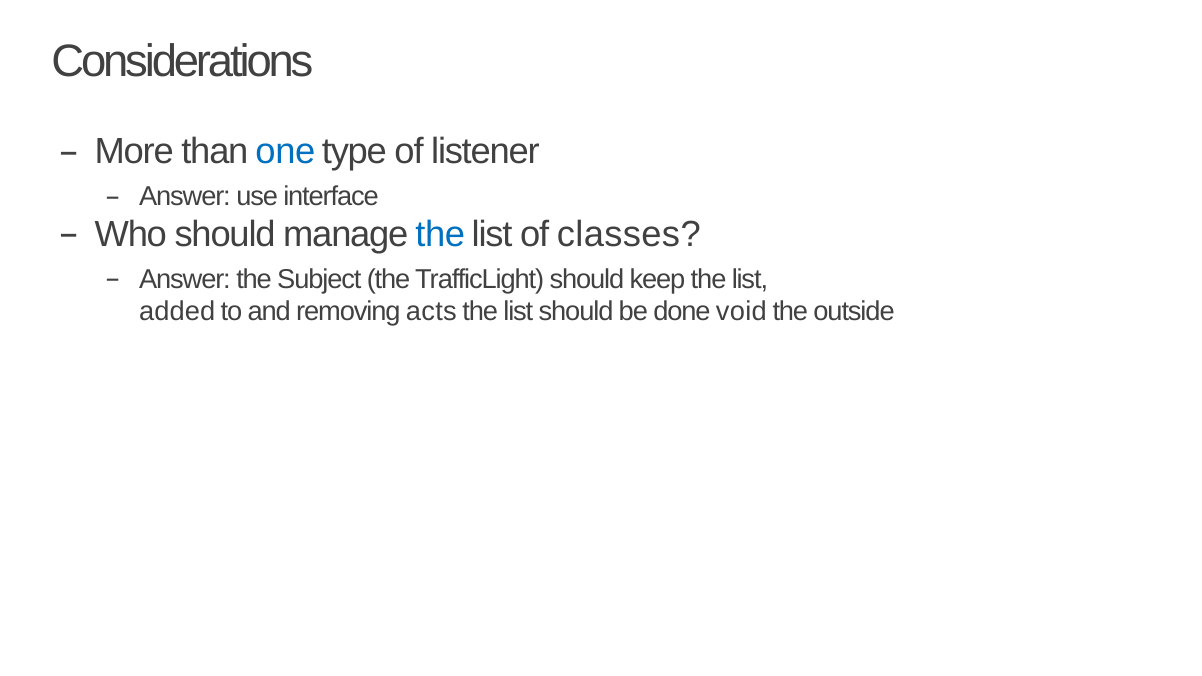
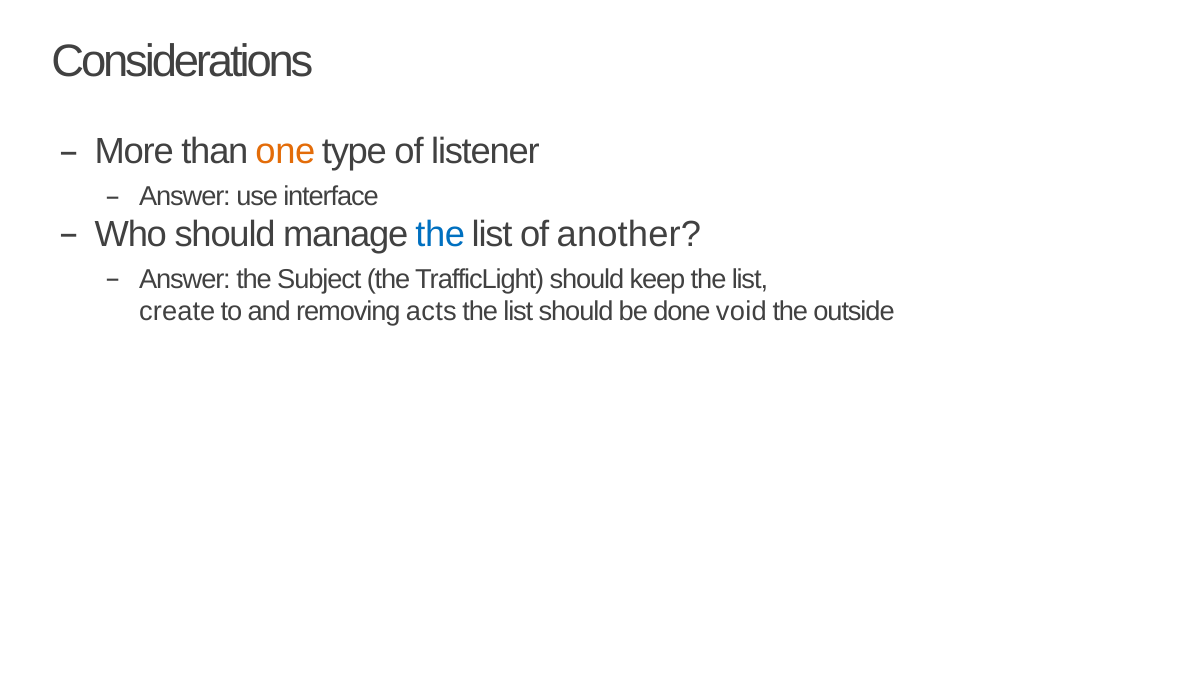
one colour: blue -> orange (285, 152)
classes: classes -> another (629, 234)
added: added -> create (177, 312)
